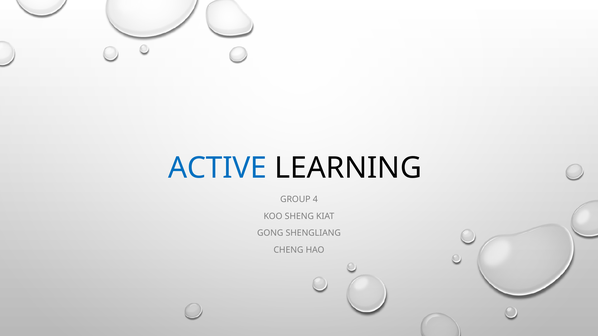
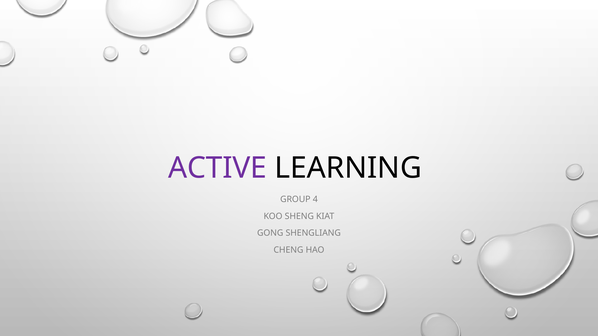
ACTIVE colour: blue -> purple (218, 168)
